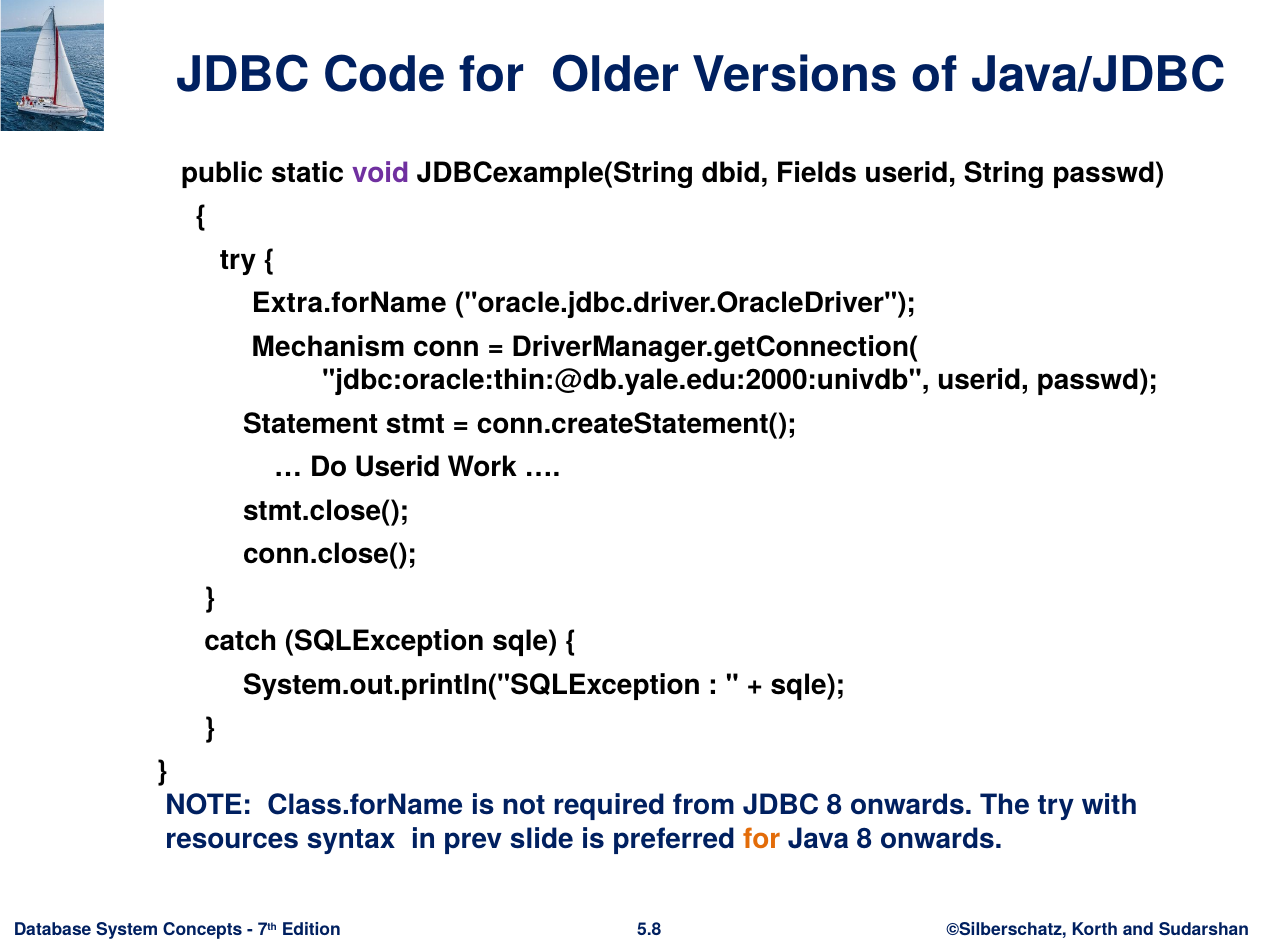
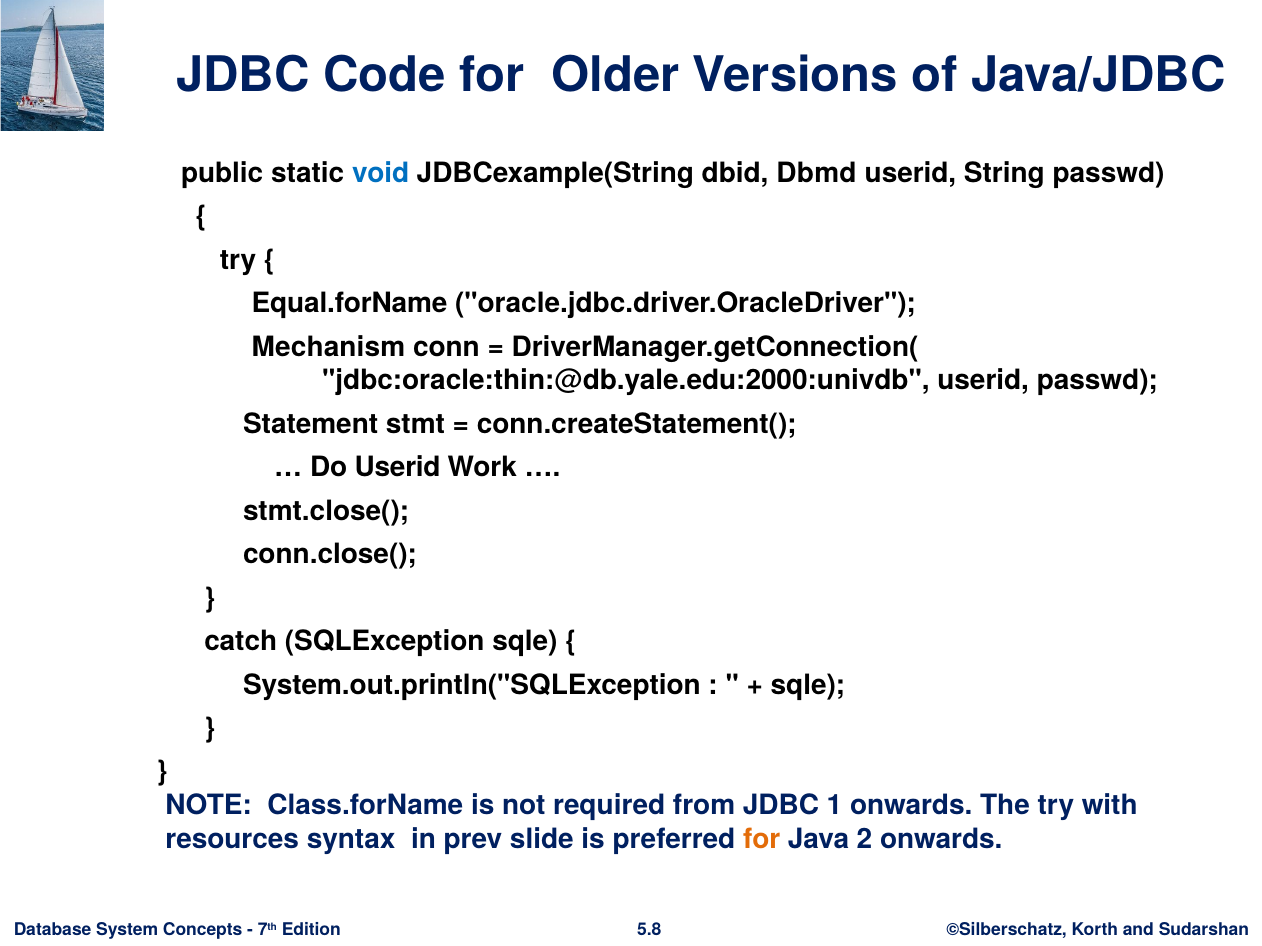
void colour: purple -> blue (381, 173)
Fields: Fields -> Dbmd (816, 173)
Extra.forName: Extra.forName -> Equal.forName (350, 304)
JDBC 8: 8 -> 1 (835, 806)
Java 8: 8 -> 2 (864, 839)
